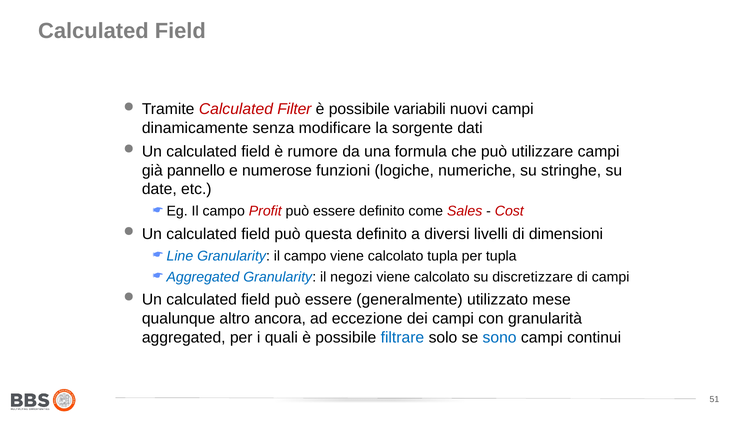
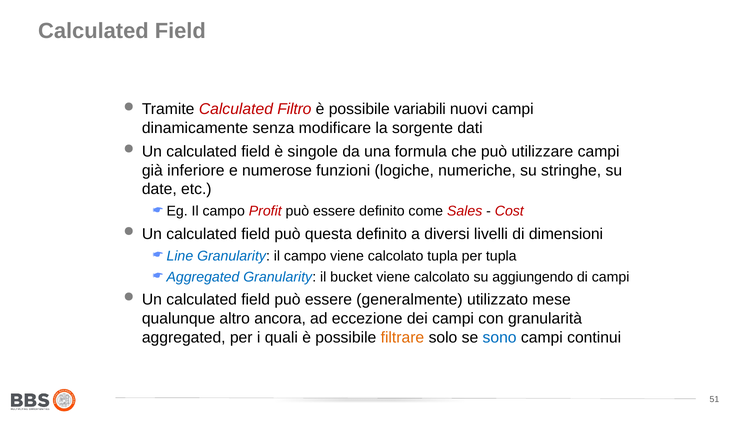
Filter: Filter -> Filtro (294, 109)
rumore: rumore -> singole (313, 152)
pannello: pannello -> inferiore (196, 170)
negozi: negozi -> bucket (351, 277)
discretizzare: discretizzare -> aggiungendo (533, 277)
filtrare colour: blue -> orange (402, 337)
